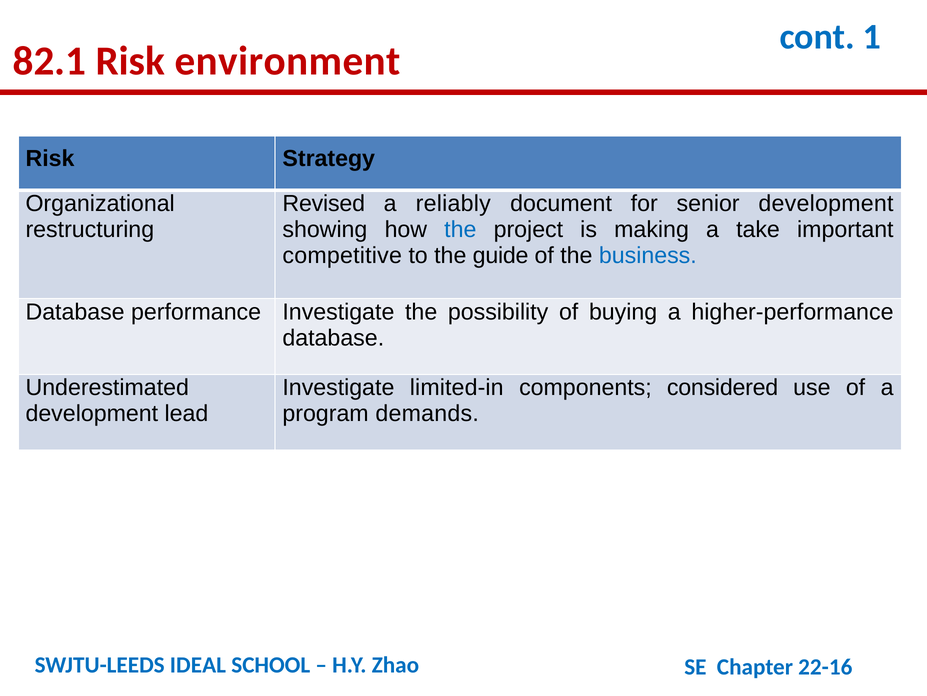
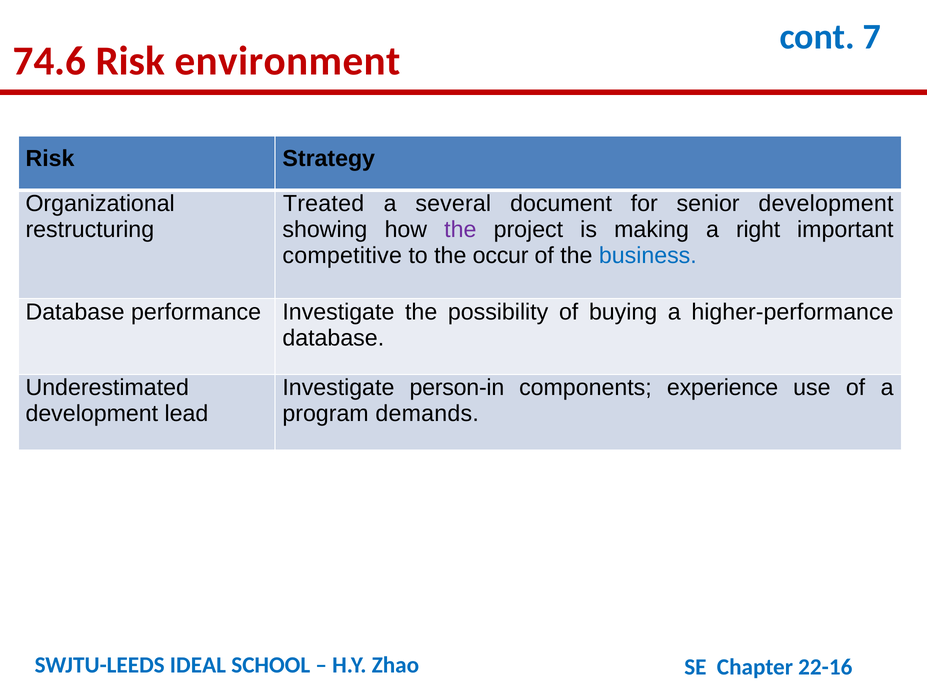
1: 1 -> 7 (872, 37)
82.1: 82.1 -> 74.6 (49, 61)
Revised: Revised -> Treated (324, 203)
reliably: reliably -> several (453, 203)
the colour: blue -> purple (460, 229)
take: take -> right (758, 229)
guide: guide -> occur (501, 255)
limited-in: limited-in -> person-in (457, 387)
considered: considered -> experience (723, 387)
